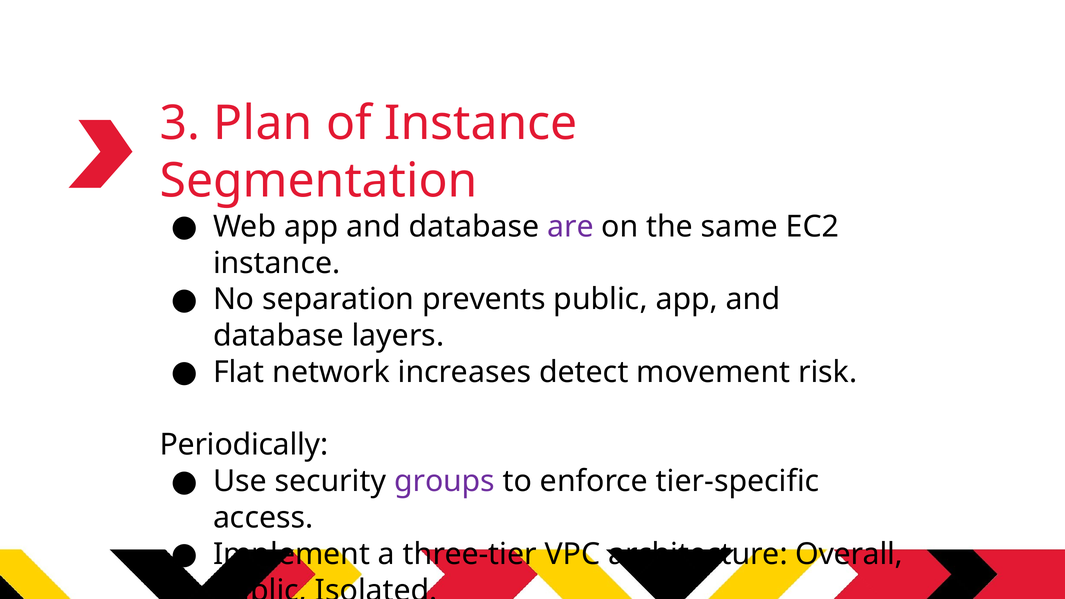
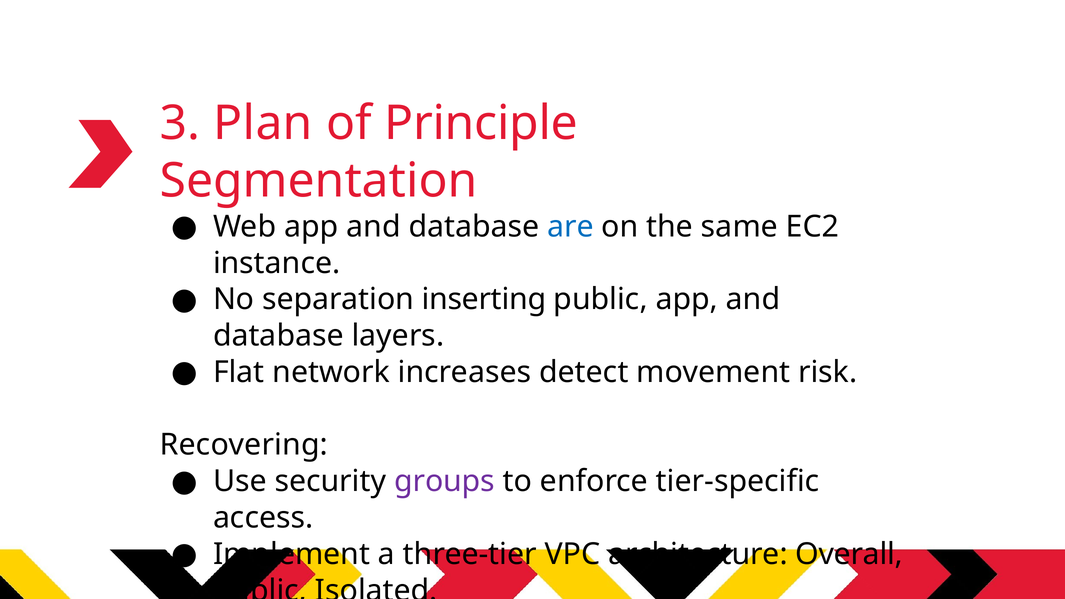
of Instance: Instance -> Principle (481, 123)
are colour: purple -> blue (571, 227)
prevents: prevents -> inserting (484, 299)
Periodically: Periodically -> Recovering (244, 445)
